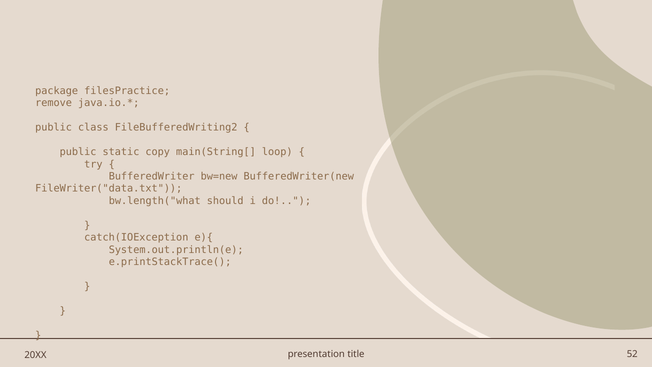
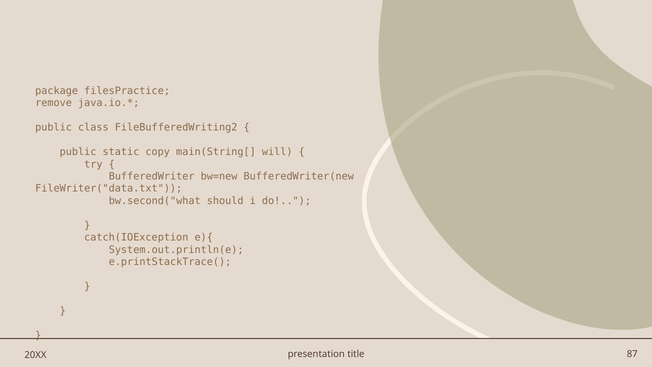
loop: loop -> will (277, 152)
bw.length("what: bw.length("what -> bw.second("what (155, 201)
52: 52 -> 87 (632, 354)
